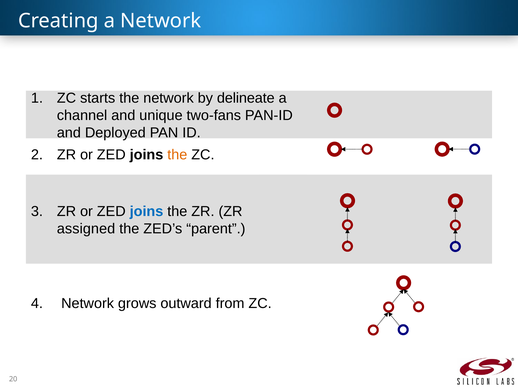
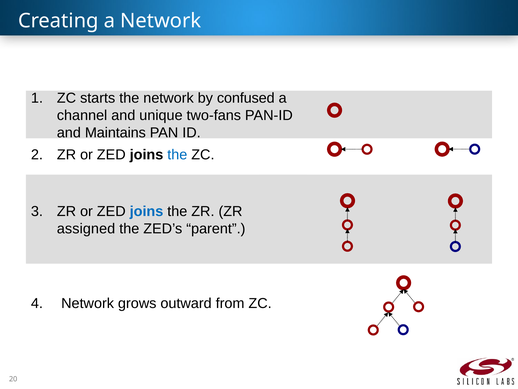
delineate: delineate -> confused (246, 98)
Deployed: Deployed -> Maintains (115, 133)
the colour: orange -> blue (177, 154)
